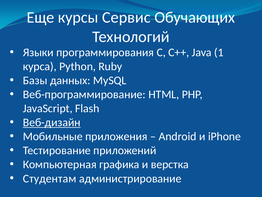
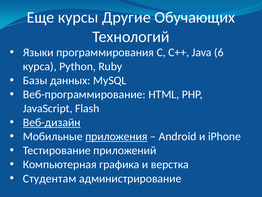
Сервис: Сервис -> Другие (126, 17)
1: 1 -> 6 (219, 52)
приложения underline: none -> present (116, 136)
